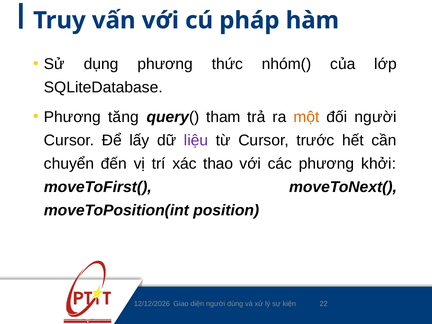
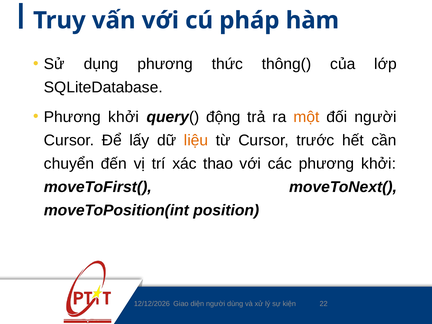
nhóm(: nhóm( -> thông( (287, 64)
tăng: tăng -> khởi (124, 117)
tham: tham -> động (223, 117)
liệu colour: purple -> orange (196, 140)
